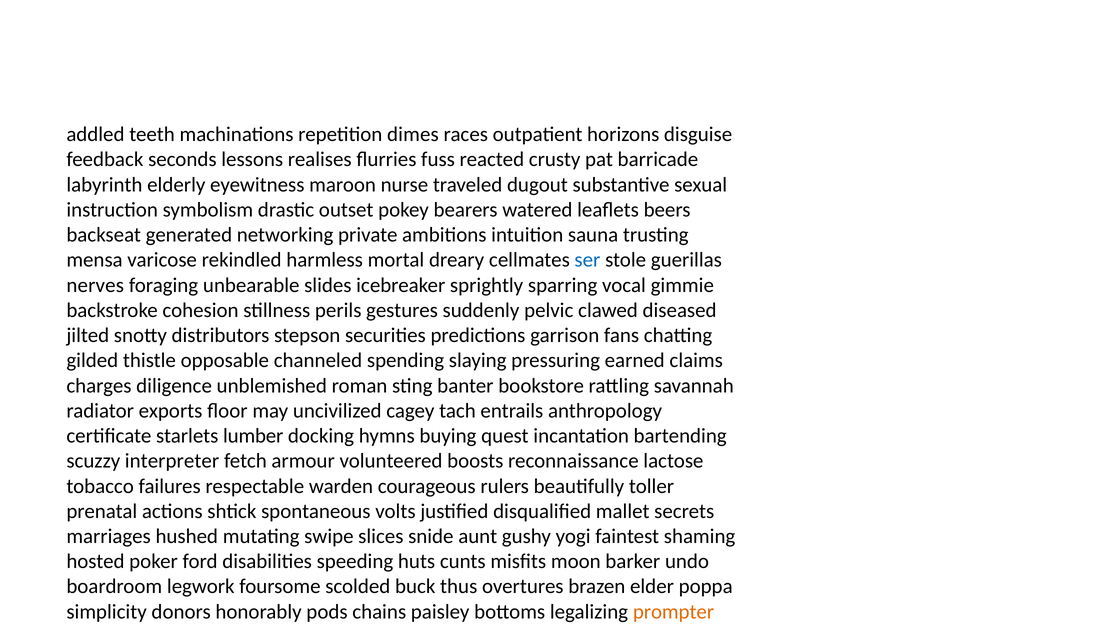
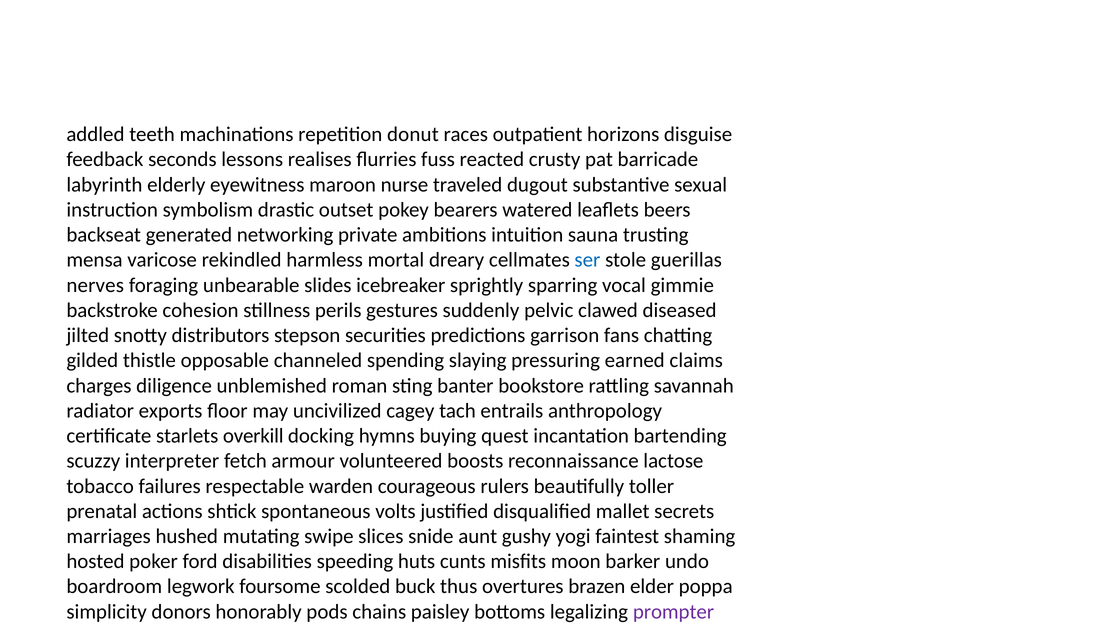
dimes: dimes -> donut (413, 134)
lumber: lumber -> overkill (253, 436)
prompter colour: orange -> purple (673, 612)
